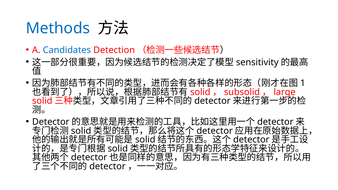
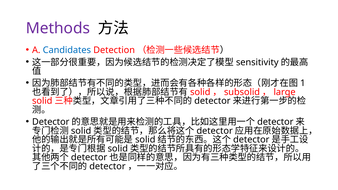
Methods colour: blue -> purple (58, 28)
